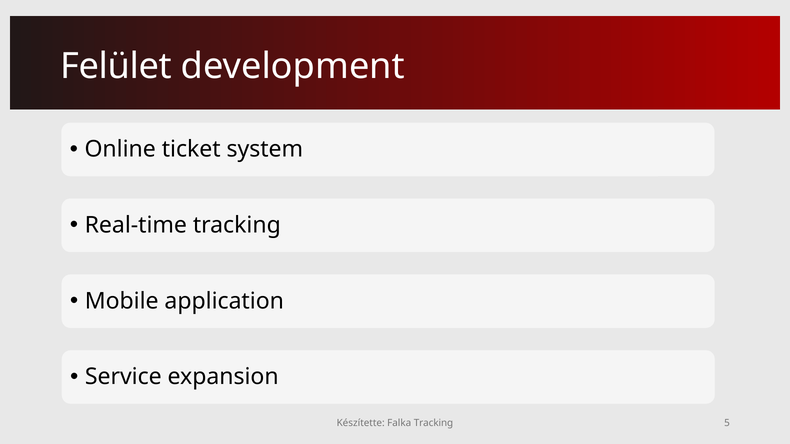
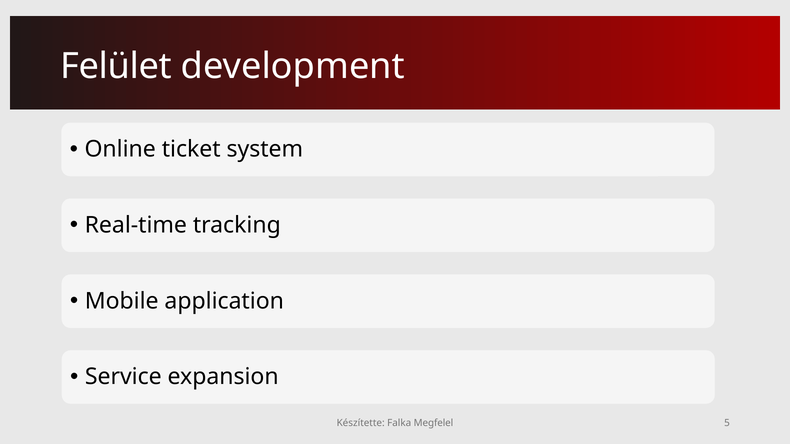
Falka Tracking: Tracking -> Megfelel (433, 424)
